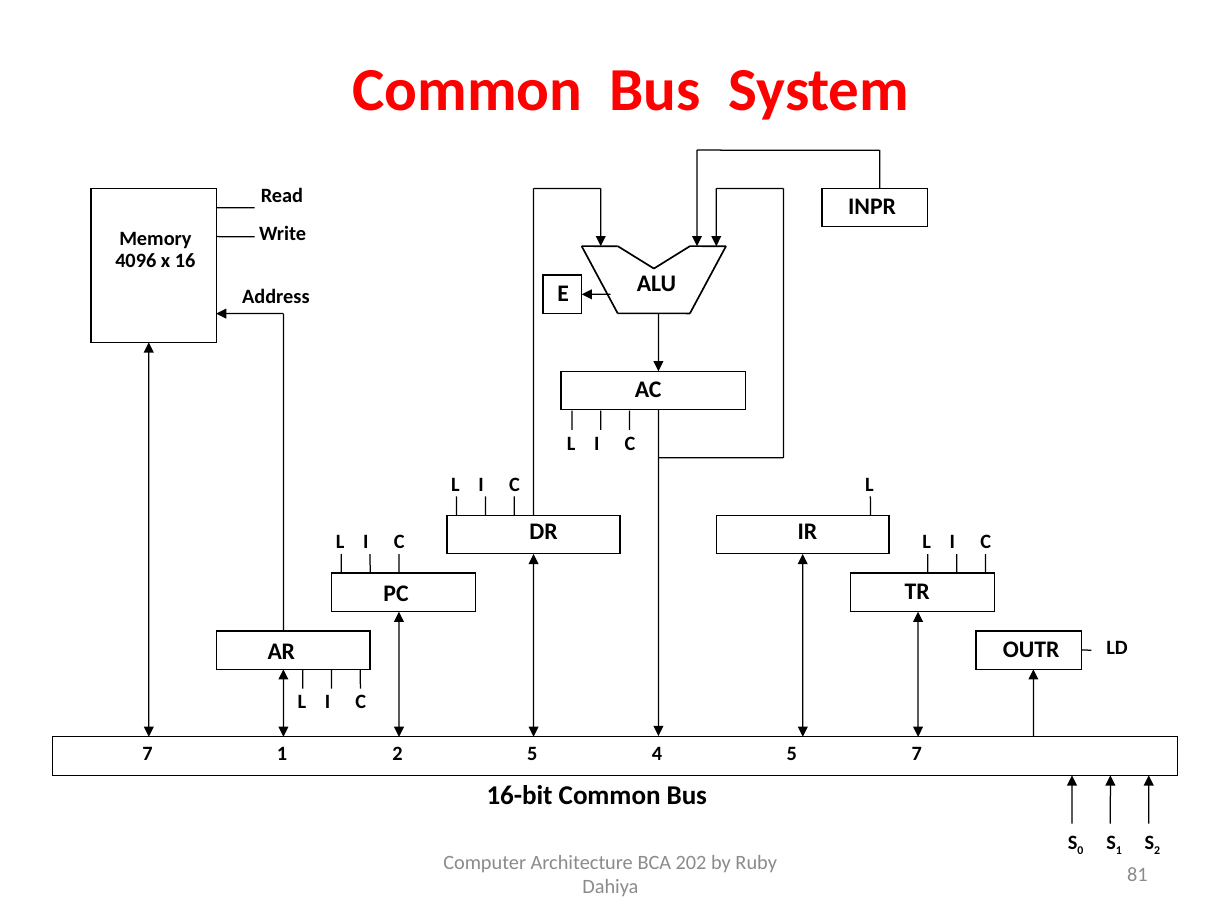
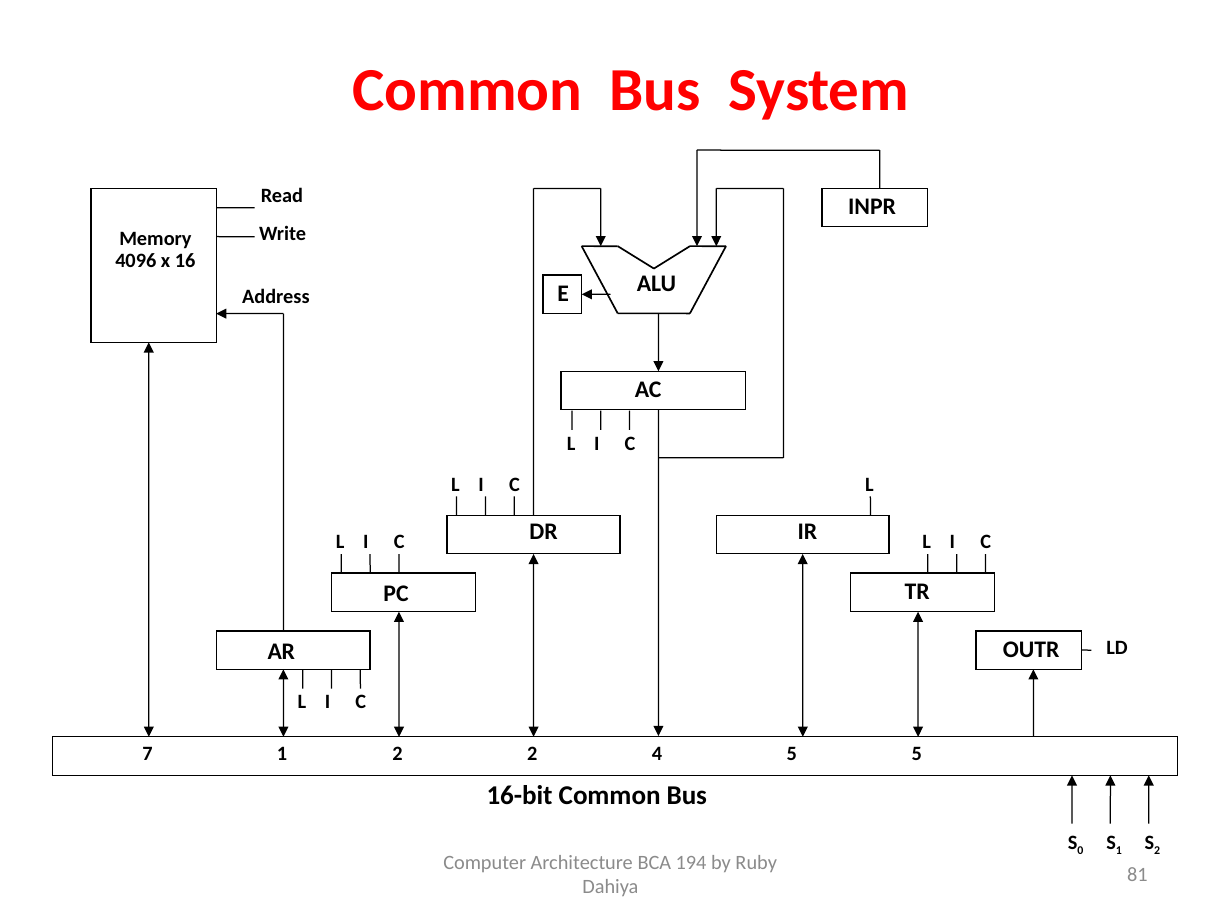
2 5: 5 -> 2 (532, 754)
5 7: 7 -> 5 (917, 754)
202: 202 -> 194 (691, 862)
